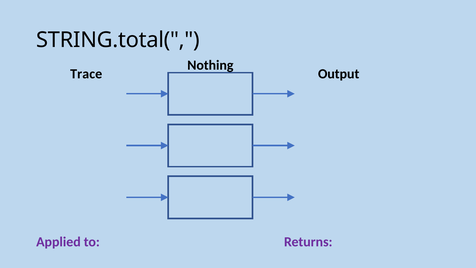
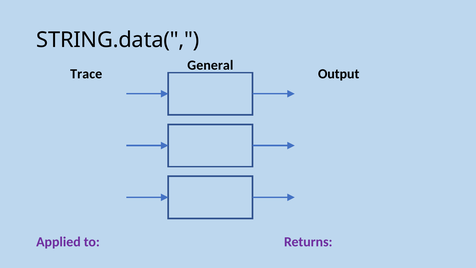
STRING.total(: STRING.total( -> STRING.data( (118, 40)
Nothing: Nothing -> General (210, 65)
